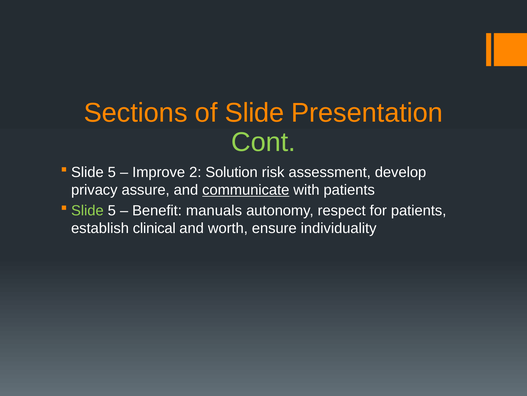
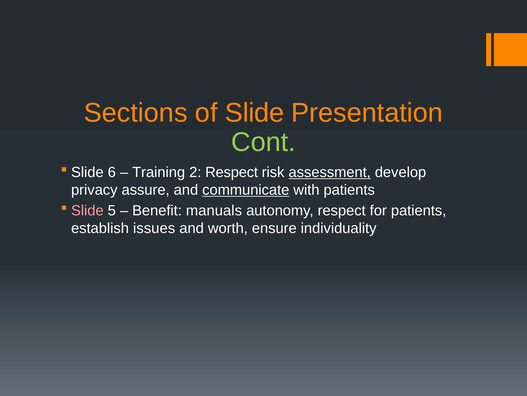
5: 5 -> 6 (112, 172)
Improve: Improve -> Training (159, 172)
2 Solution: Solution -> Respect (232, 172)
assessment underline: none -> present (330, 172)
Slide colour: light green -> pink (87, 210)
clinical: clinical -> issues (154, 228)
